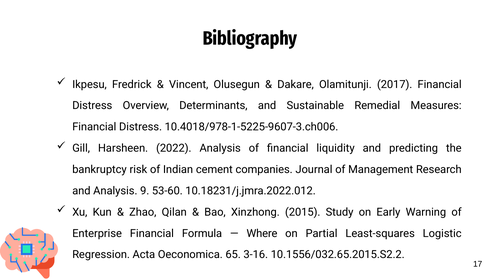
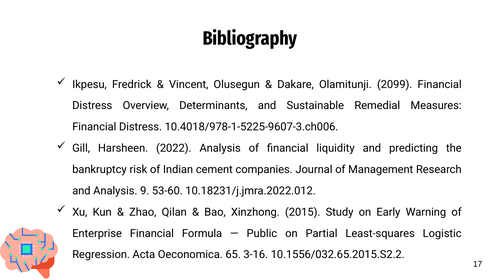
2017: 2017 -> 2099 (395, 84)
Where: Where -> Public (262, 233)
